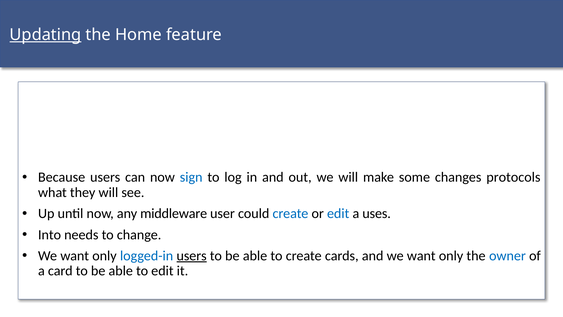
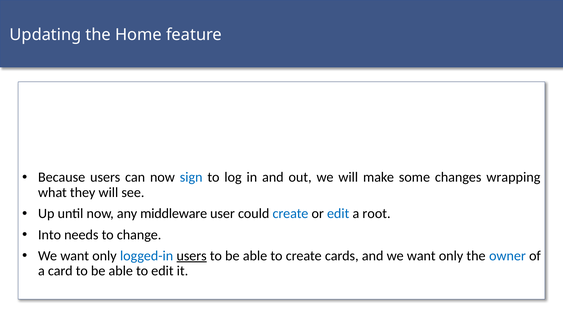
Updating underline: present -> none (45, 35)
protocols: protocols -> wrapping (513, 177)
uses: uses -> root (377, 213)
